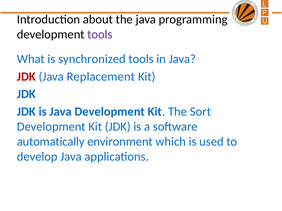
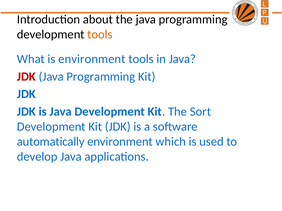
tools colour: purple -> orange (100, 34)
is synchronized: synchronized -> environment (92, 59)
Replacement: Replacement -> Programming (101, 77)
